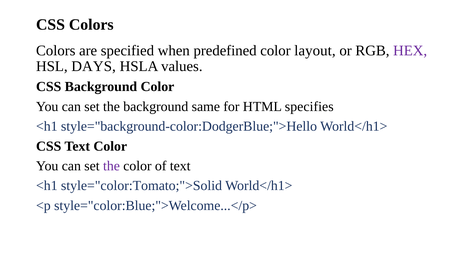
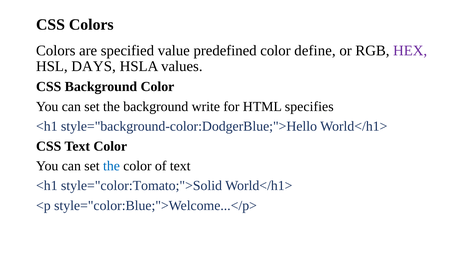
when: when -> value (174, 50)
layout: layout -> define (315, 50)
same: same -> write (206, 107)
the colour: purple -> blue (111, 166)
